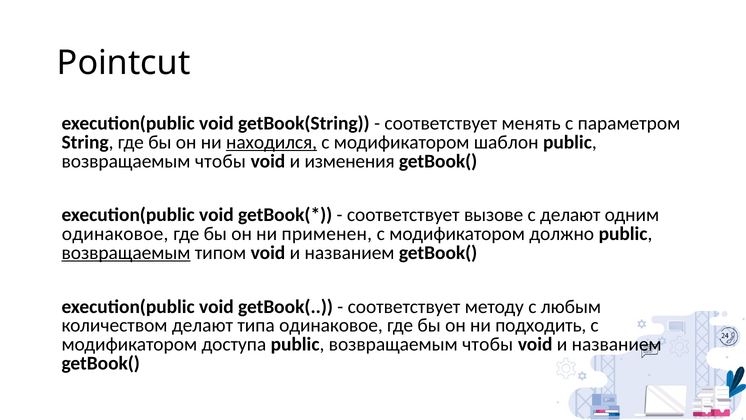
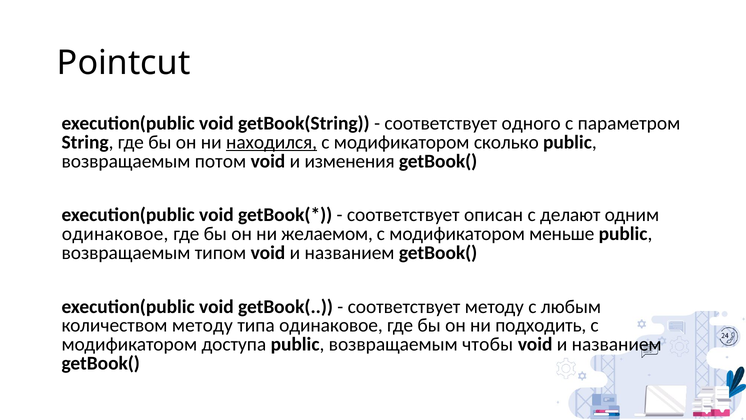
менять: менять -> одного (531, 123)
шаблон: шаблон -> сколько (506, 142)
чтобы: чтобы -> потом (220, 161)
вызове: вызове -> описан (494, 215)
применен: применен -> желаемом (327, 234)
должно: должно -> меньше (562, 234)
возвращаемым underline: present -> none (126, 253)
количеством делают: делают -> методу (202, 325)
